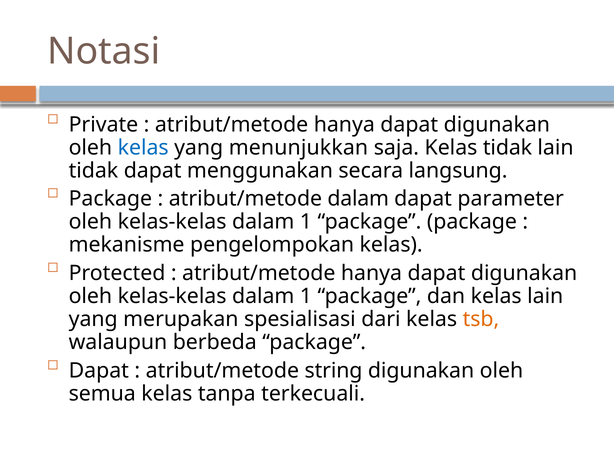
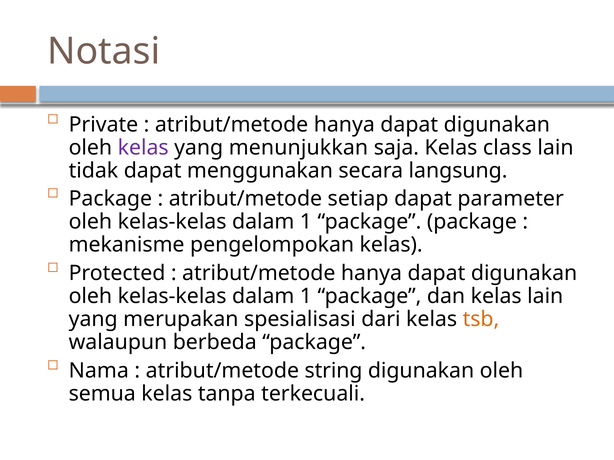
kelas colour: blue -> purple (143, 148)
Kelas tidak: tidak -> class (507, 148)
atribut/metode dalam: dalam -> setiap (358, 199)
Dapat: Dapat -> Nama (99, 371)
